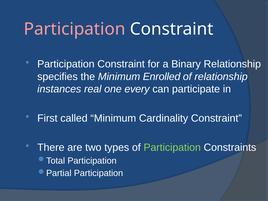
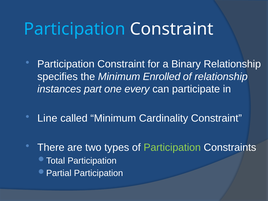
Participation colour: pink -> light blue (75, 29)
real: real -> part (93, 89)
First: First -> Line (47, 118)
